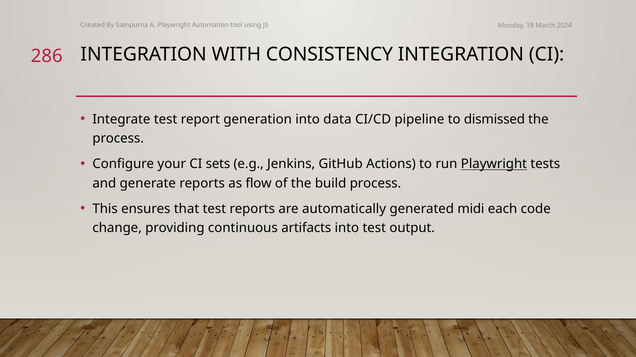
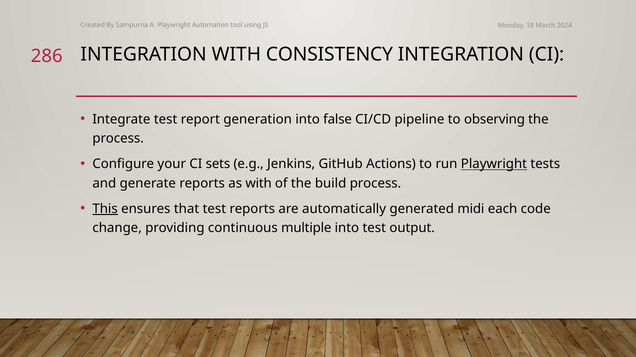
data: data -> false (338, 120)
dismissed: dismissed -> observing (494, 120)
as flow: flow -> with (259, 184)
This underline: none -> present (105, 209)
artifacts: artifacts -> multiple (306, 228)
